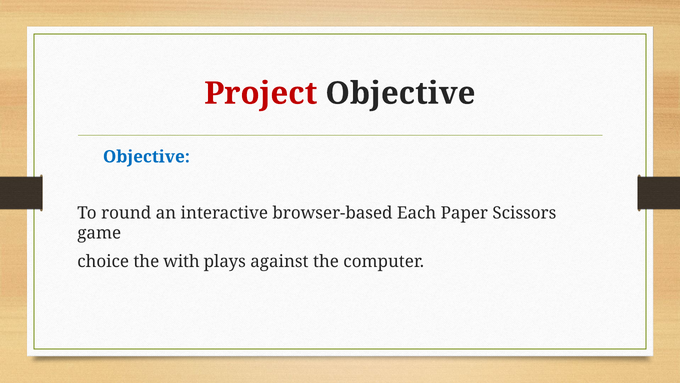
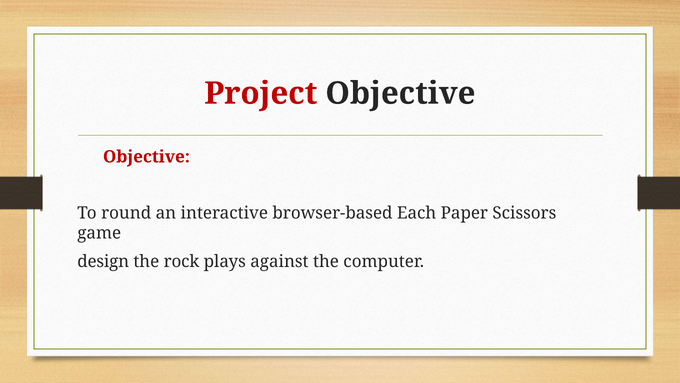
Objective colour: blue -> red (146, 157)
choice: choice -> design (103, 261)
with: with -> rock (182, 261)
